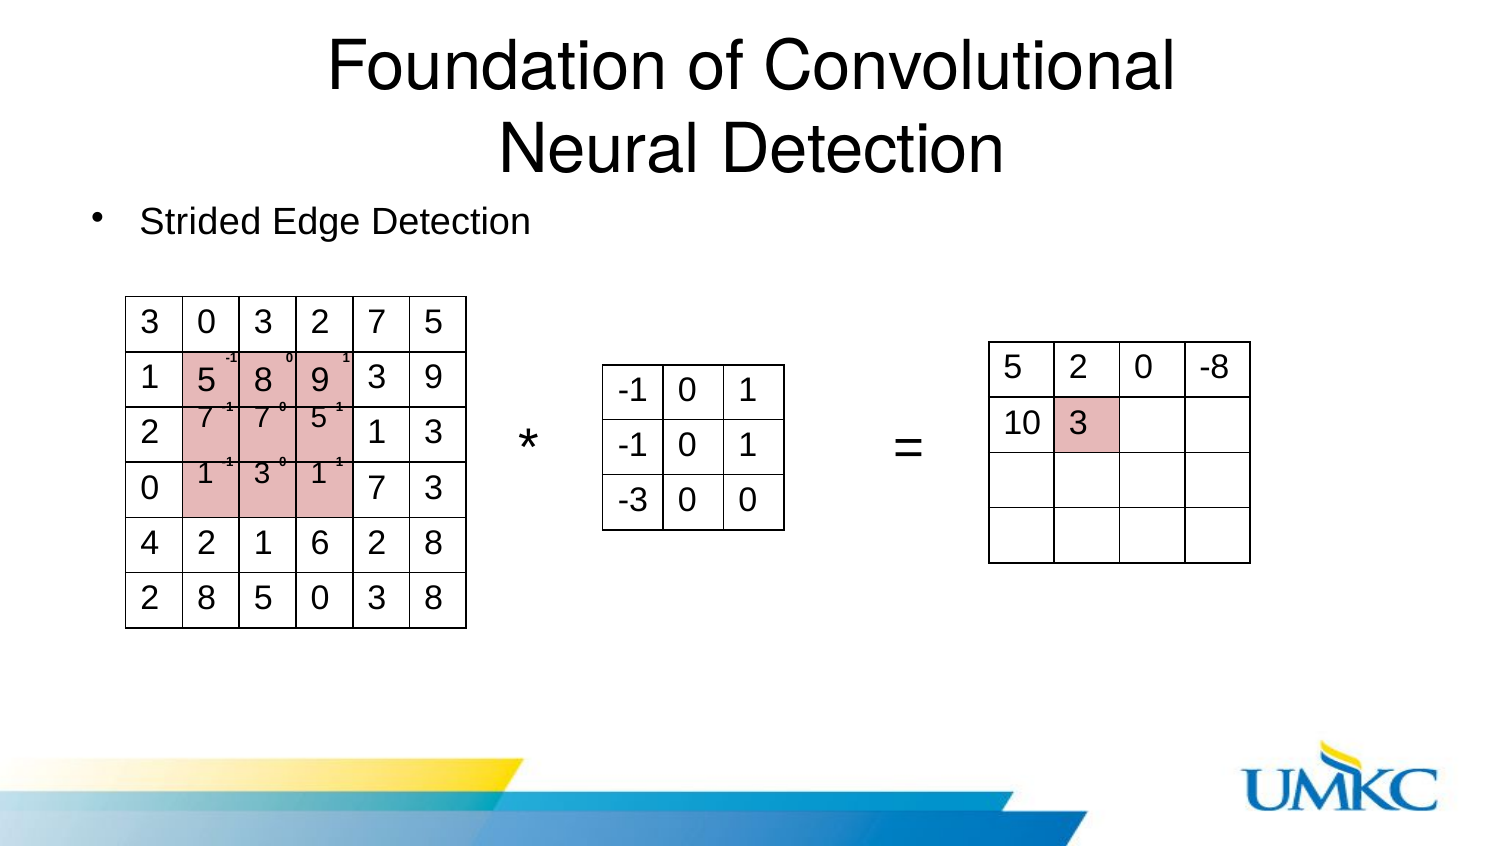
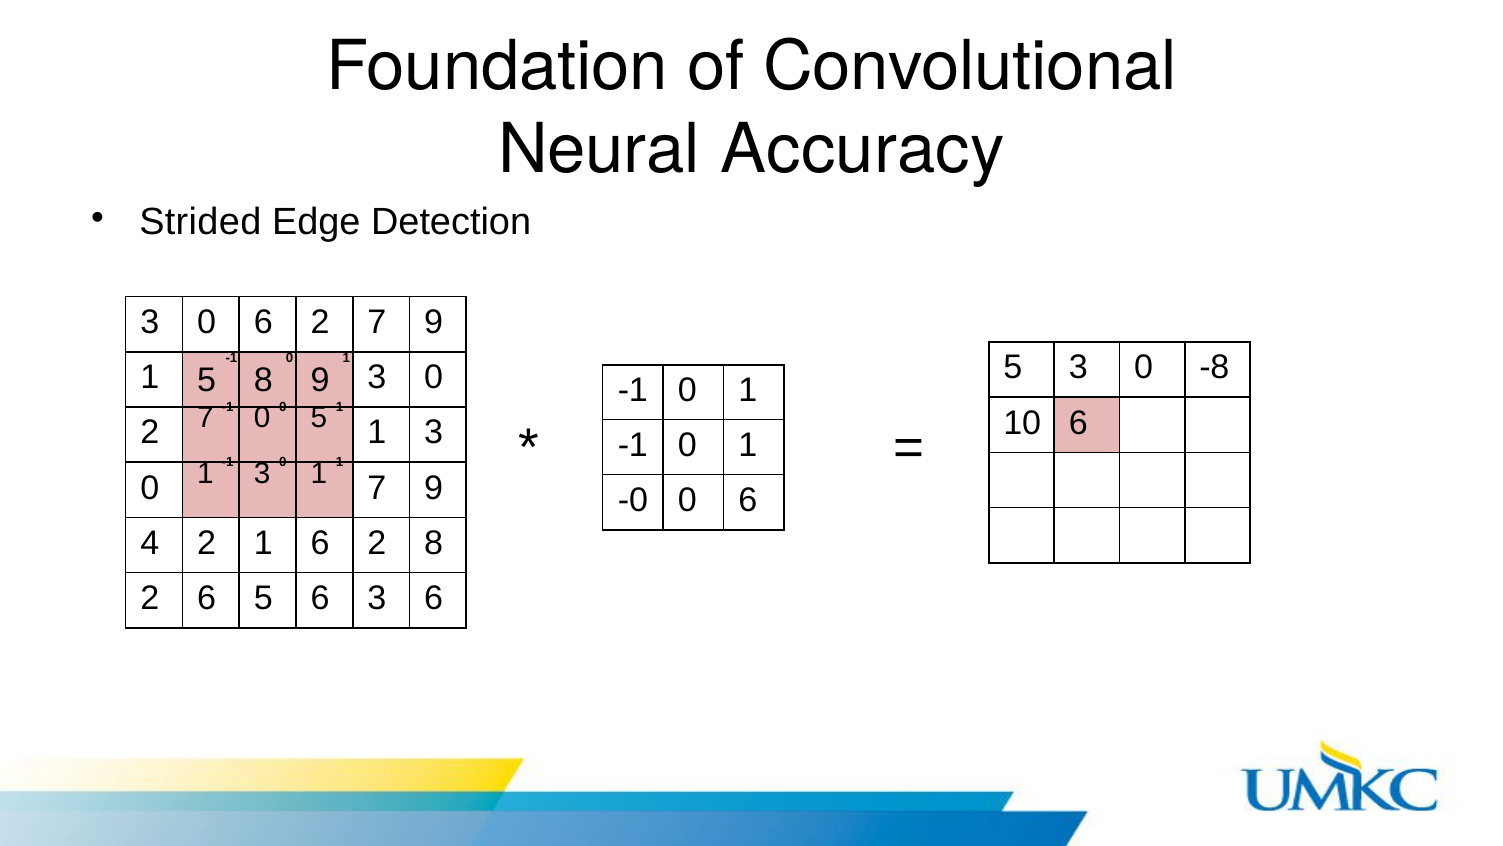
Neural Detection: Detection -> Accuracy (863, 150)
3 0 3: 3 -> 6 (263, 322)
2 7 5: 5 -> 9 (434, 322)
5 2: 2 -> 3 (1078, 368)
9 3 9: 9 -> 0 (434, 378)
10 3: 3 -> 6 (1078, 423)
7 -1 7: 7 -> 0 (262, 418)
3: 3 -> 9 (434, 488)
-3: -3 -> -0 (633, 500)
0: 0 -> 6 (748, 500)
8: 8 -> 6 (207, 598)
0: 0 -> 6 (320, 598)
3 8: 8 -> 6 (434, 598)
